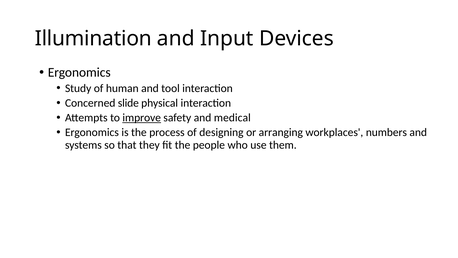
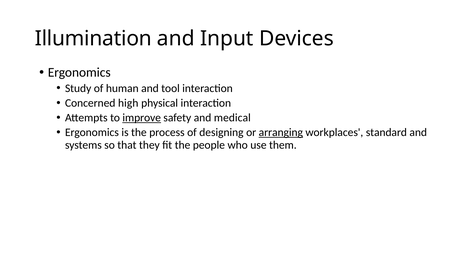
slide: slide -> high (128, 103)
arranging underline: none -> present (281, 132)
numbers: numbers -> standard (386, 132)
